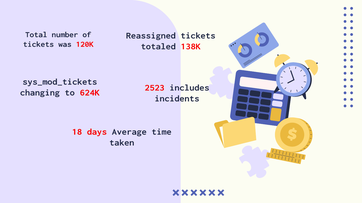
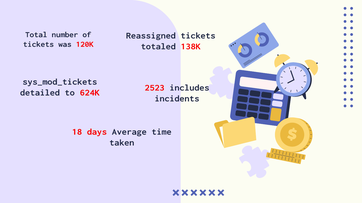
changing: changing -> detailed (40, 93)
